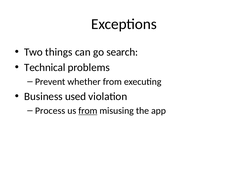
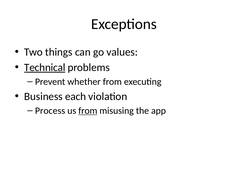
search: search -> values (122, 52)
Technical underline: none -> present (45, 67)
used: used -> each (76, 96)
